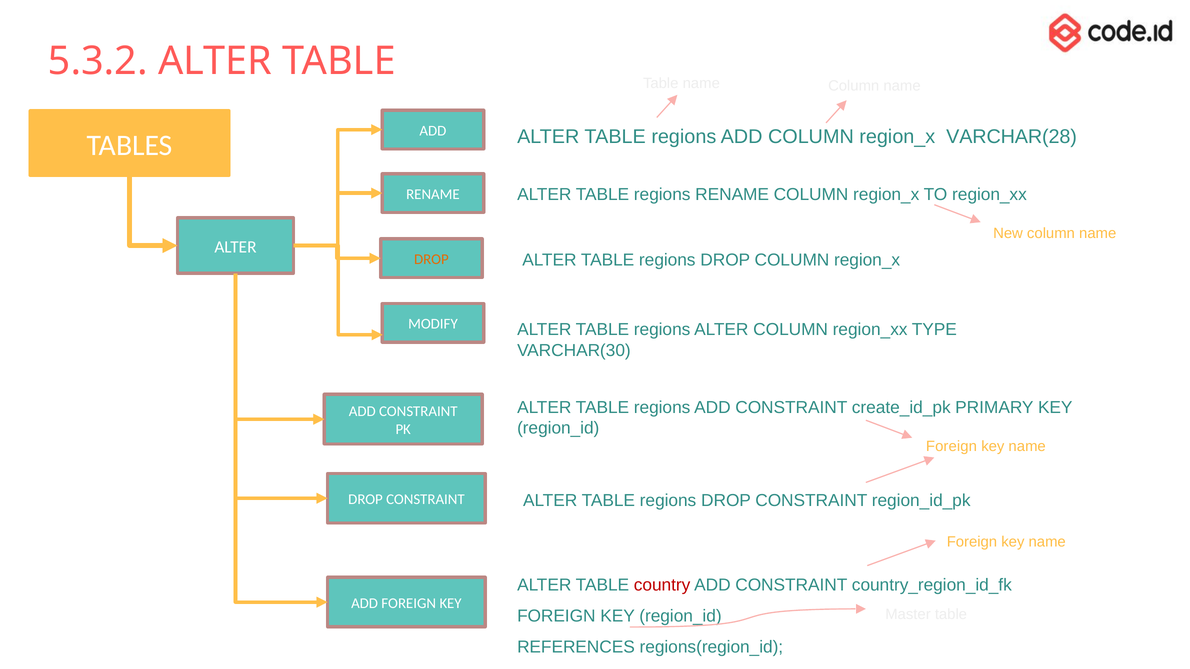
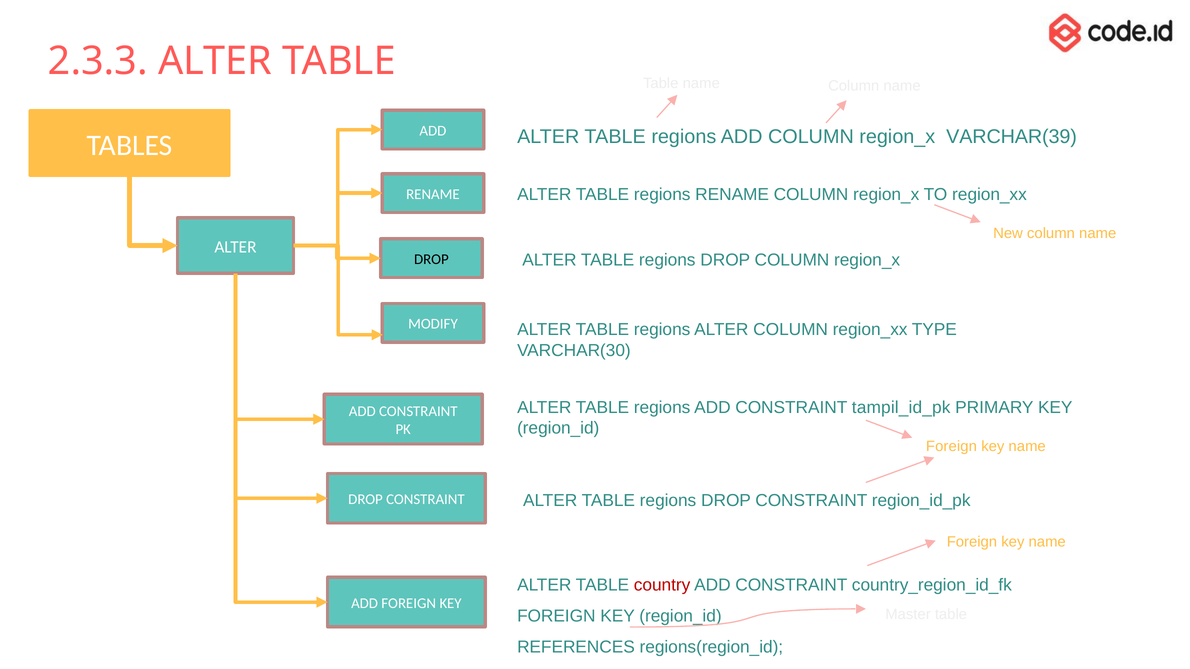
5.3.2: 5.3.2 -> 2.3.3 (98, 61)
VARCHAR(28: VARCHAR(28 -> VARCHAR(39 (1012, 137)
DROP colour: orange -> black (431, 259)
create_id_pk: create_id_pk -> tampil_id_pk (901, 408)
